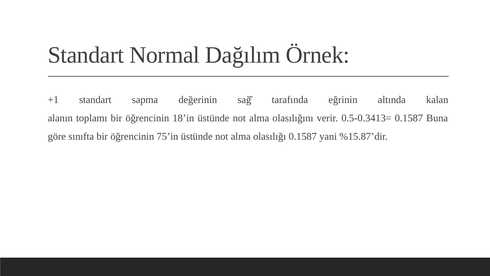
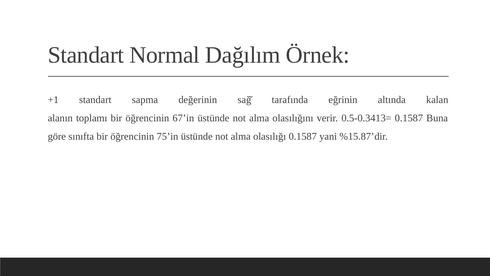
18’in: 18’in -> 67’in (183, 118)
